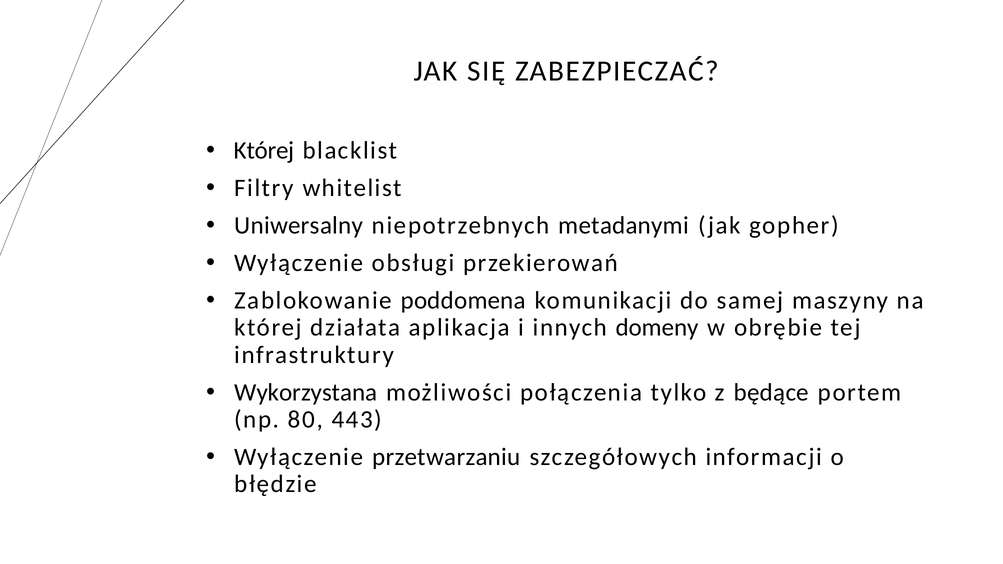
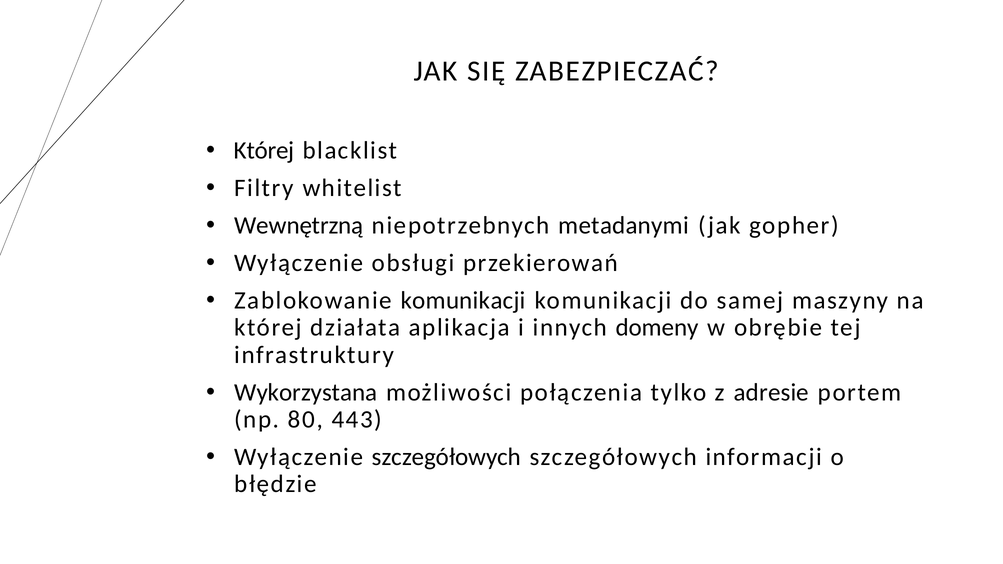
Uniwersalny: Uniwersalny -> Wewnętrzną (299, 226)
Zablokowanie poddomena: poddomena -> komunikacji (463, 301)
będące: będące -> adresie (771, 392)
Wyłączenie przetwarzaniu: przetwarzaniu -> szczegółowych (447, 457)
